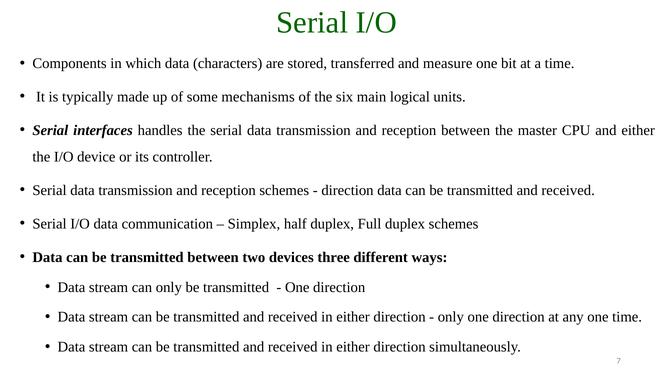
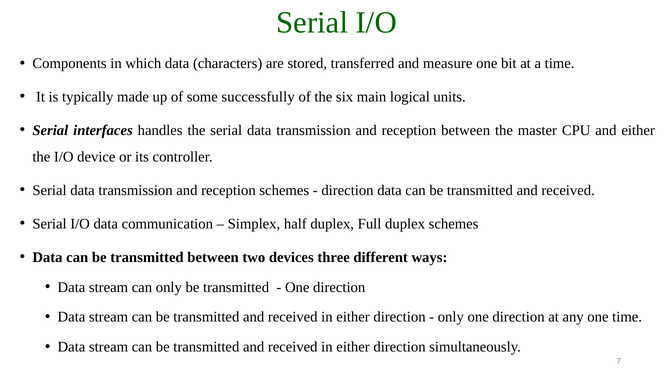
mechanisms: mechanisms -> successfully (258, 97)
